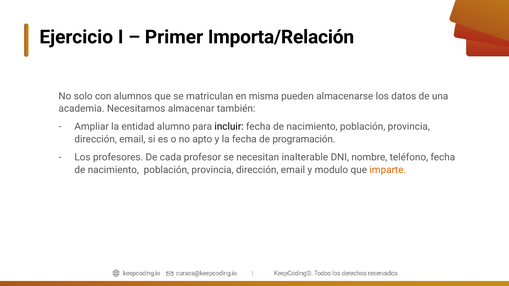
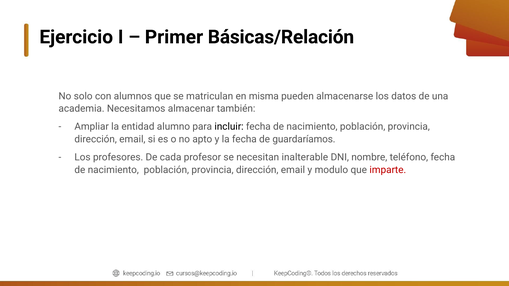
Importa/Relación: Importa/Relación -> Básicas/Relación (281, 37)
programación: programación -> guardaríamos (304, 139)
imparte colour: orange -> red (388, 170)
